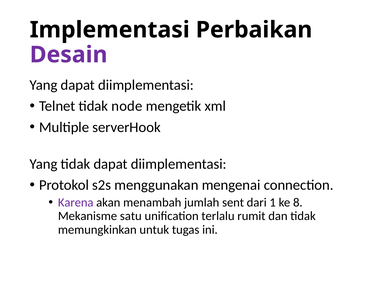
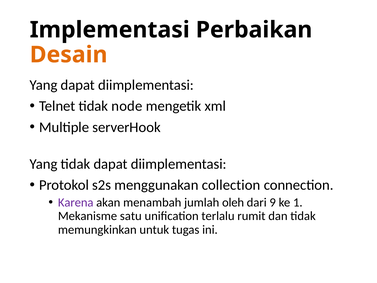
Desain colour: purple -> orange (69, 55)
mengenai: mengenai -> collection (231, 185)
sent: sent -> oleh (233, 202)
1: 1 -> 9 (273, 202)
8: 8 -> 1 (298, 202)
